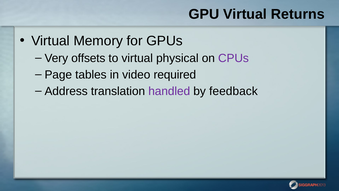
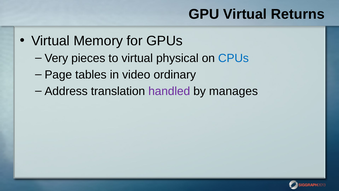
offsets: offsets -> pieces (88, 58)
CPUs colour: purple -> blue (233, 58)
required: required -> ordinary (175, 75)
feedback: feedback -> manages (233, 91)
